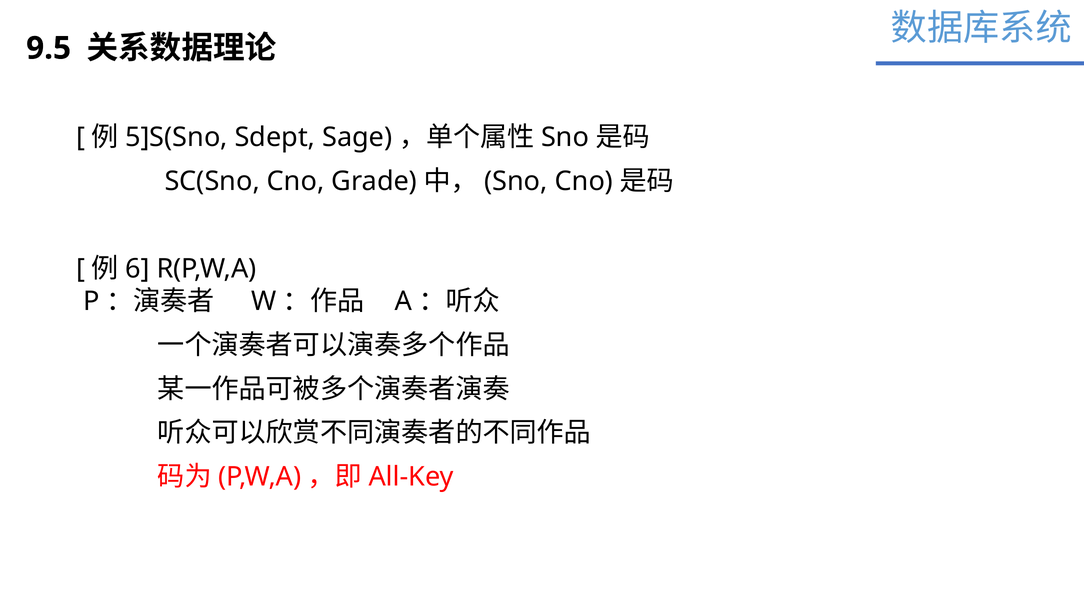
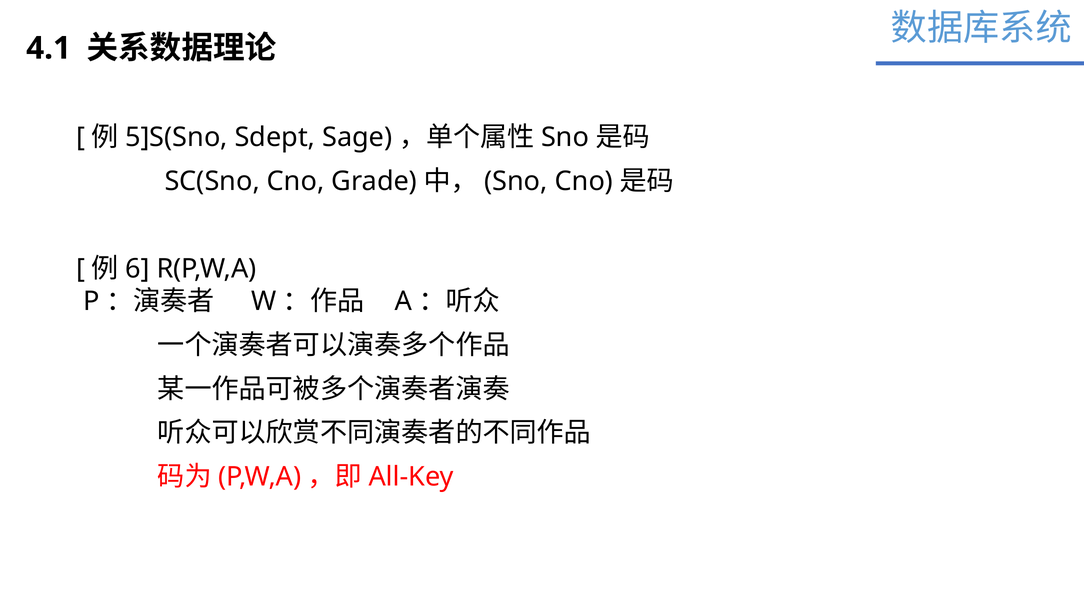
9.5: 9.5 -> 4.1 (49, 48)
